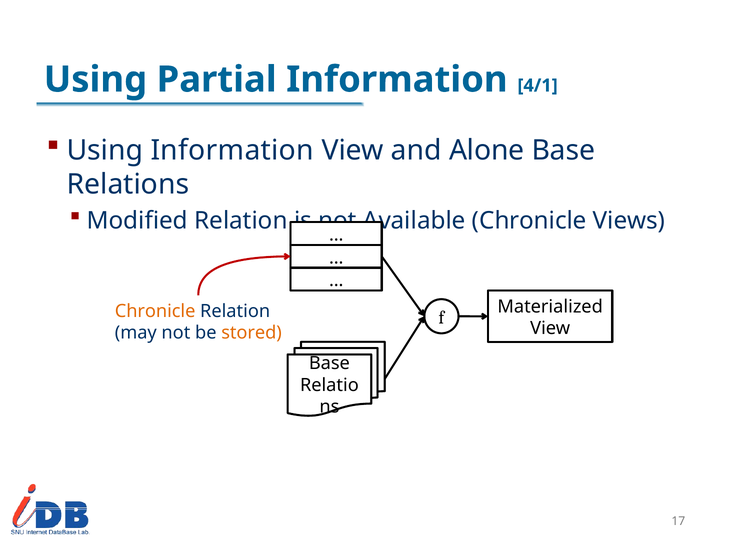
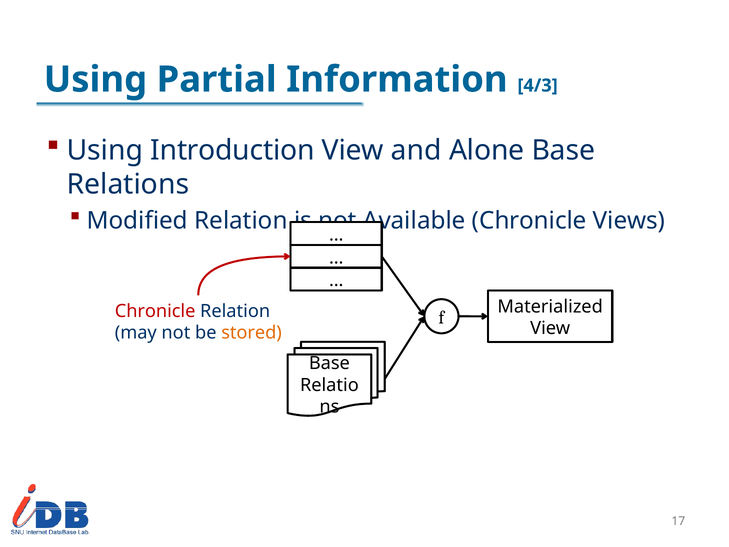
4/1: 4/1 -> 4/3 (538, 86)
Using Information: Information -> Introduction (232, 150)
Chronicle colour: orange -> red (155, 311)
